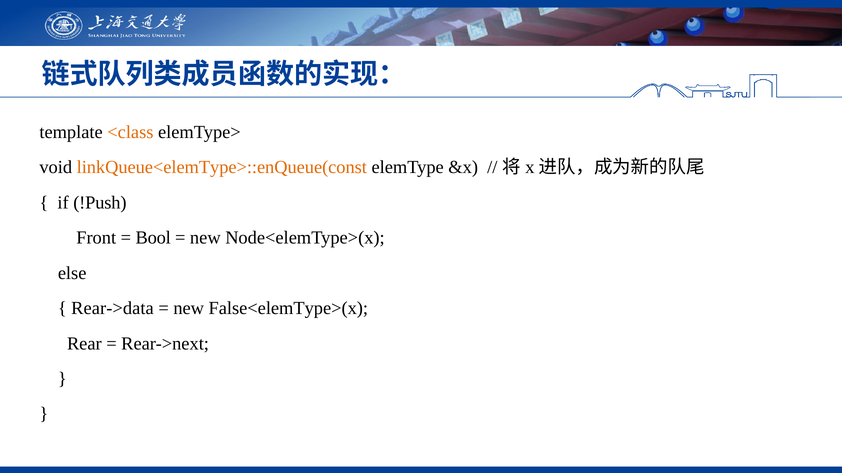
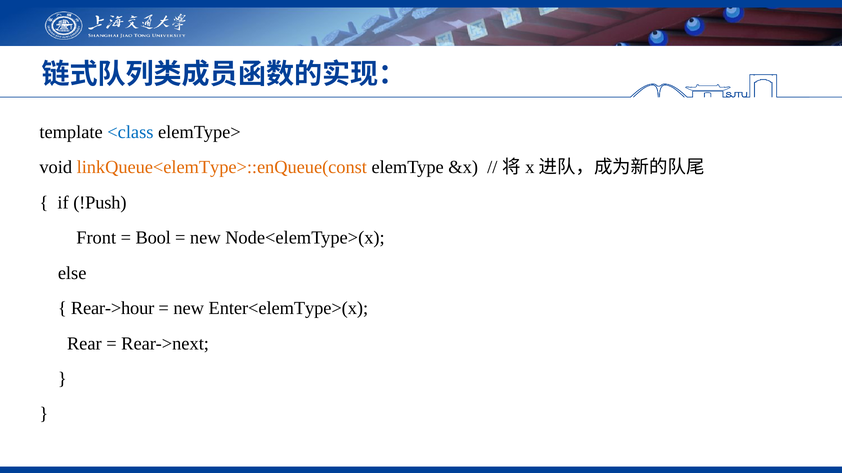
<class colour: orange -> blue (130, 132)
Rear->data: Rear->data -> Rear->hour (113, 309)
False<elemType>(x: False<elemType>(x -> Enter<elemType>(x (288, 309)
